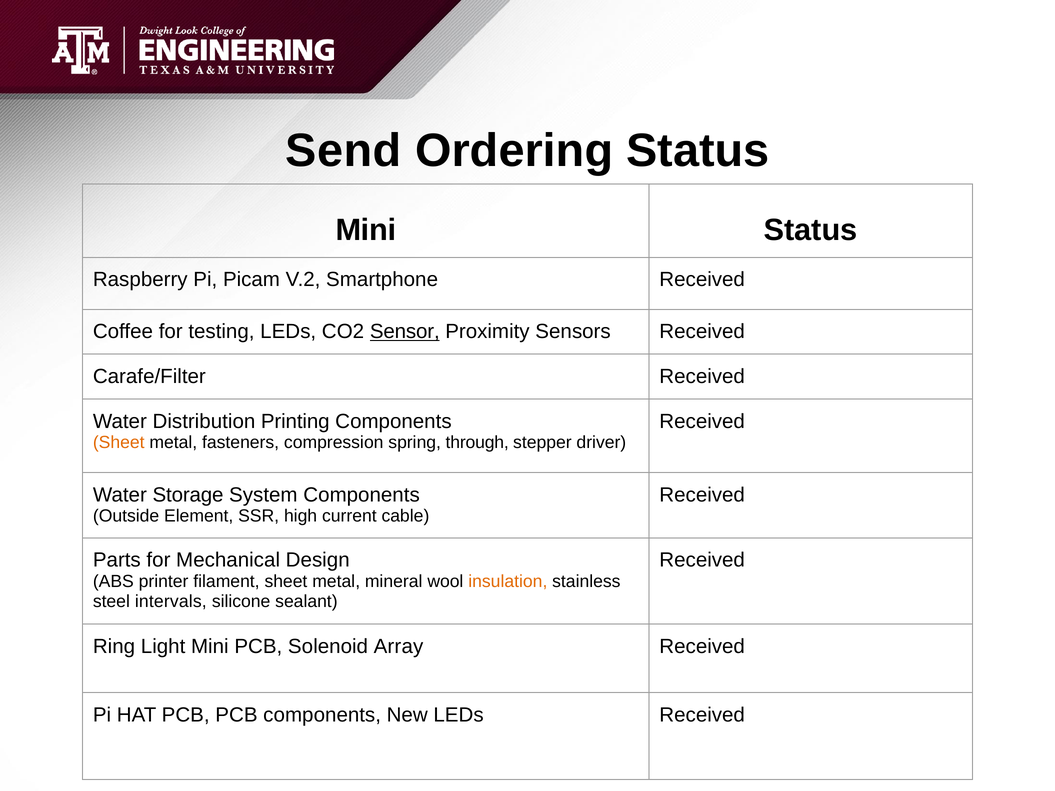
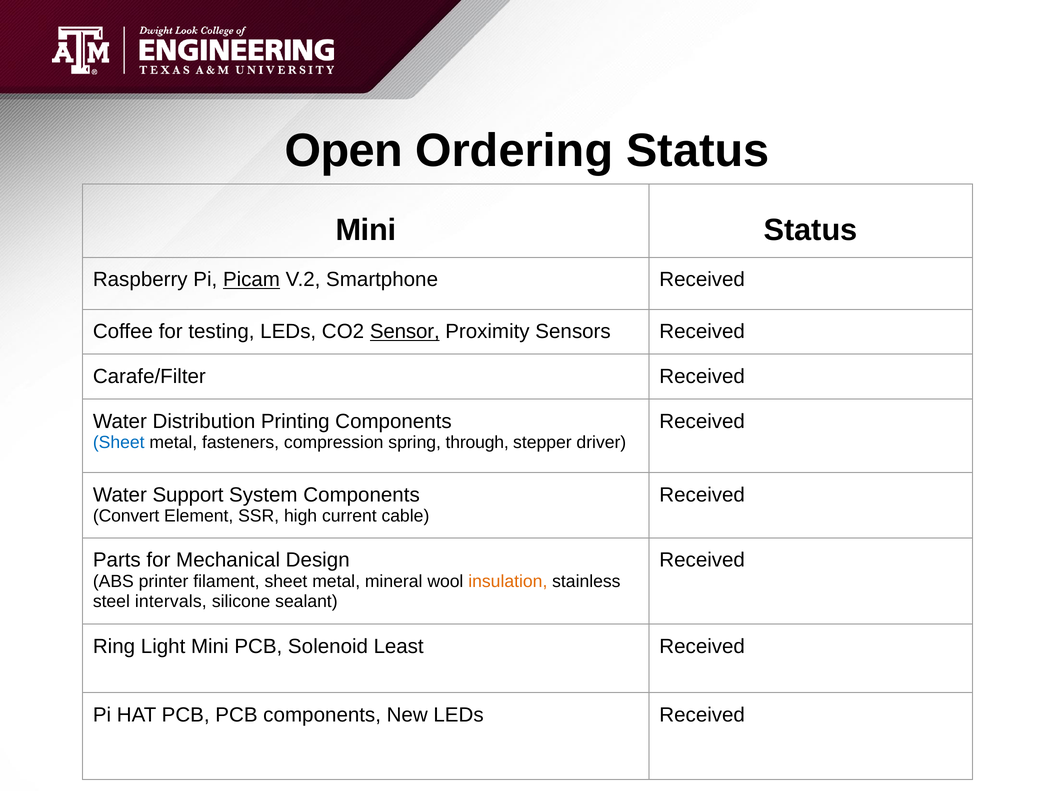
Send: Send -> Open (344, 151)
Picam underline: none -> present (251, 280)
Sheet colour: orange -> blue (119, 443)
Storage: Storage -> Support (188, 495)
Outside: Outside -> Convert (126, 516)
Array: Array -> Least (399, 646)
